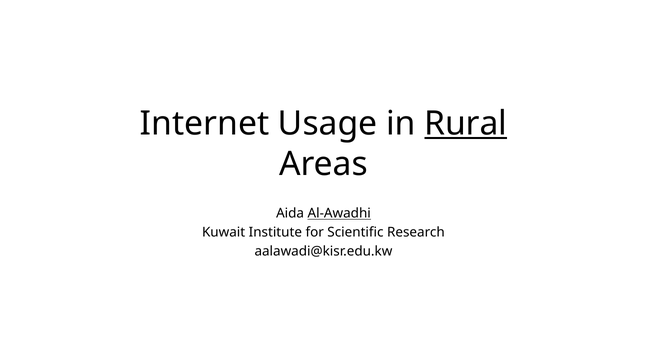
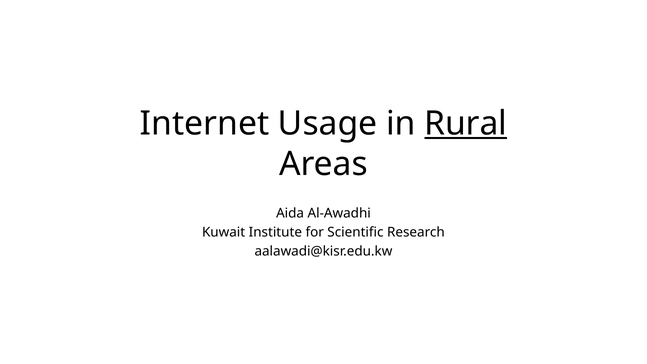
Al-Awadhi underline: present -> none (339, 213)
